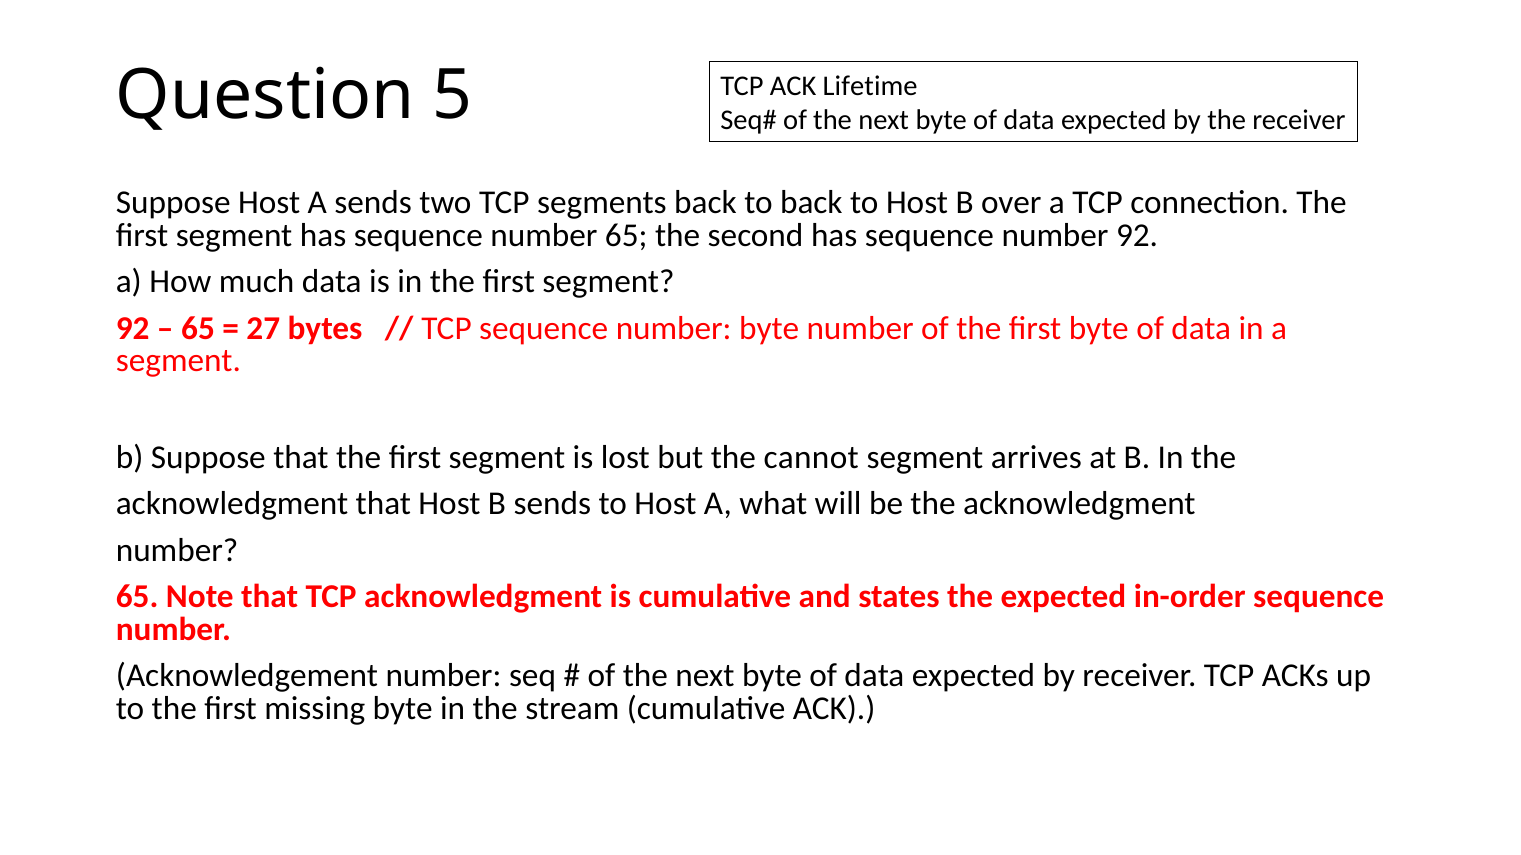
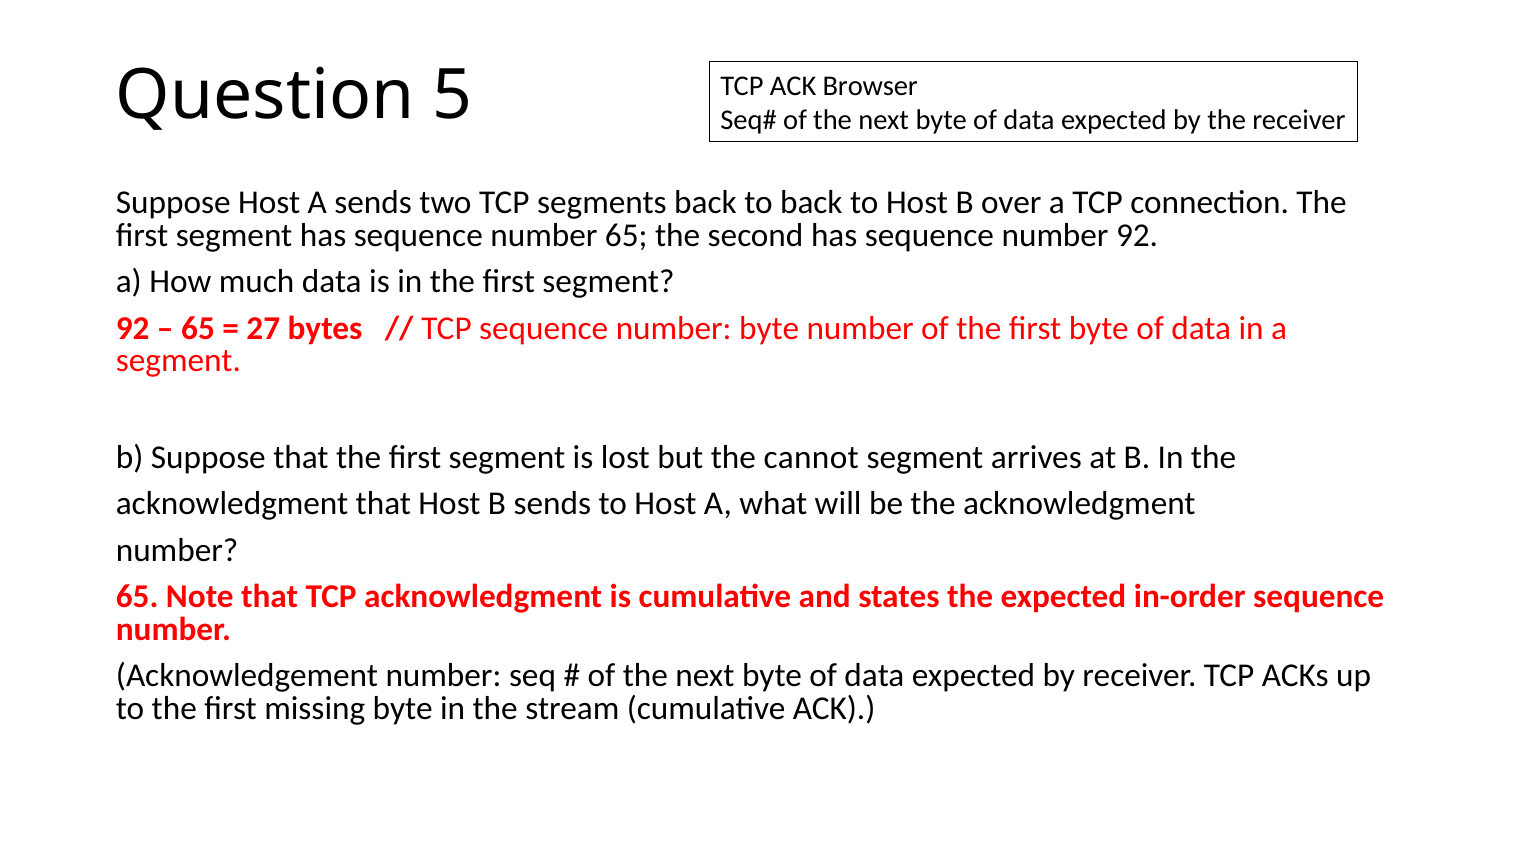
Lifetime: Lifetime -> Browser (870, 86)
